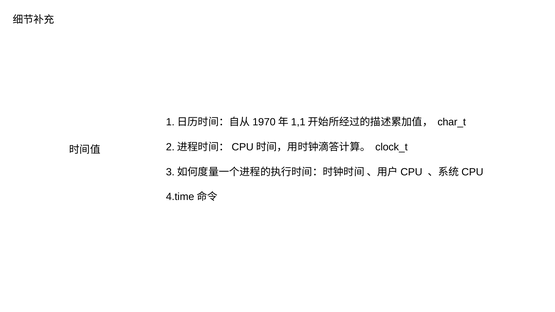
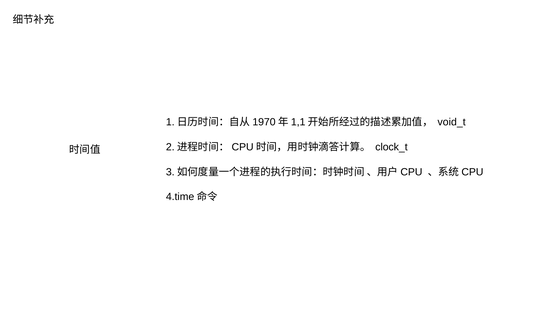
char_t: char_t -> void_t (452, 122)
